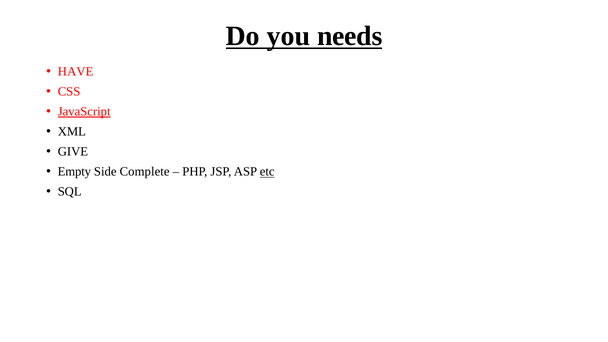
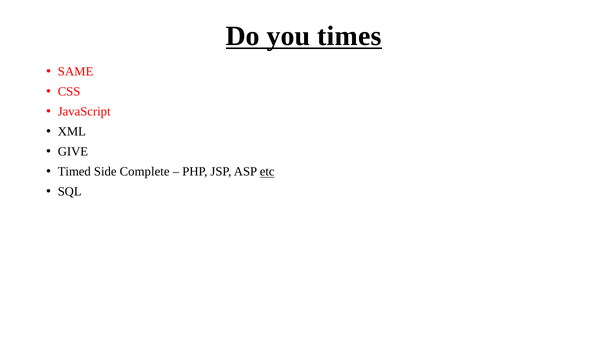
needs: needs -> times (349, 36)
HAVE: HAVE -> SAME (76, 72)
JavaScript underline: present -> none (84, 112)
Empty: Empty -> Timed (74, 172)
